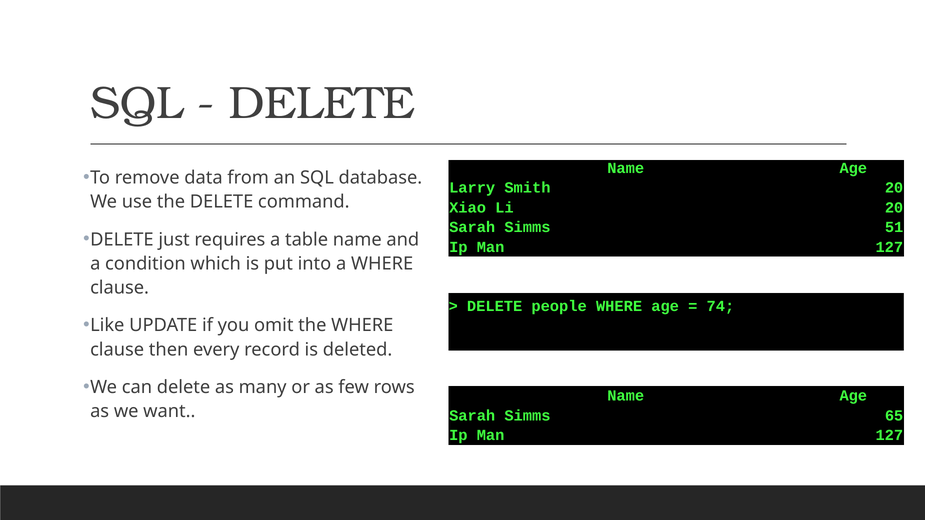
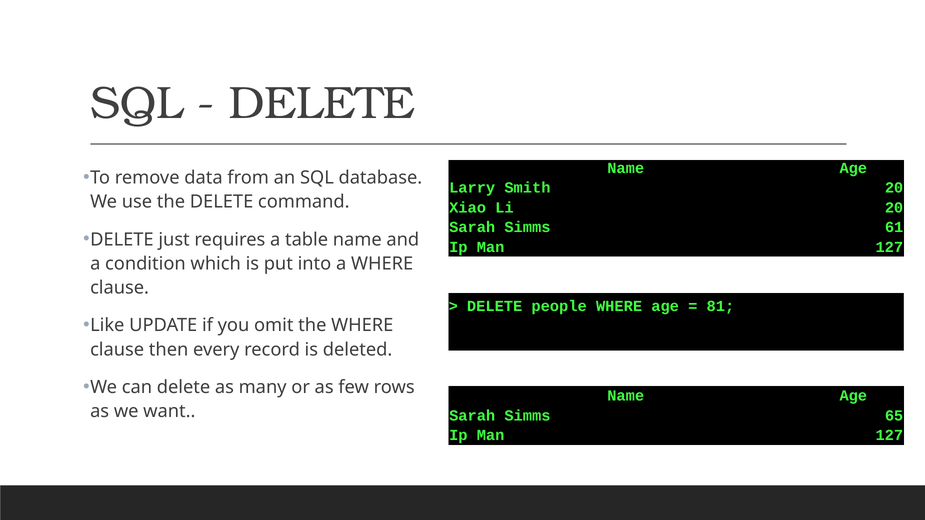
51: 51 -> 61 (894, 227)
74: 74 -> 81 (720, 306)
